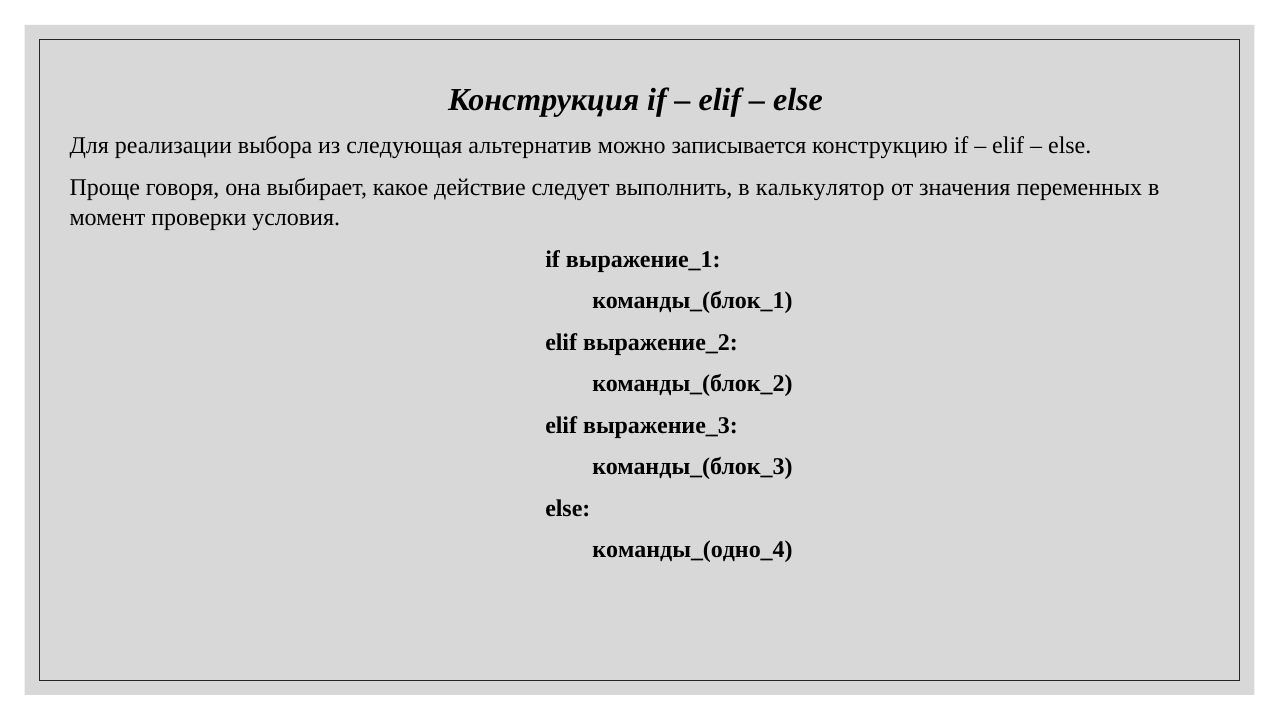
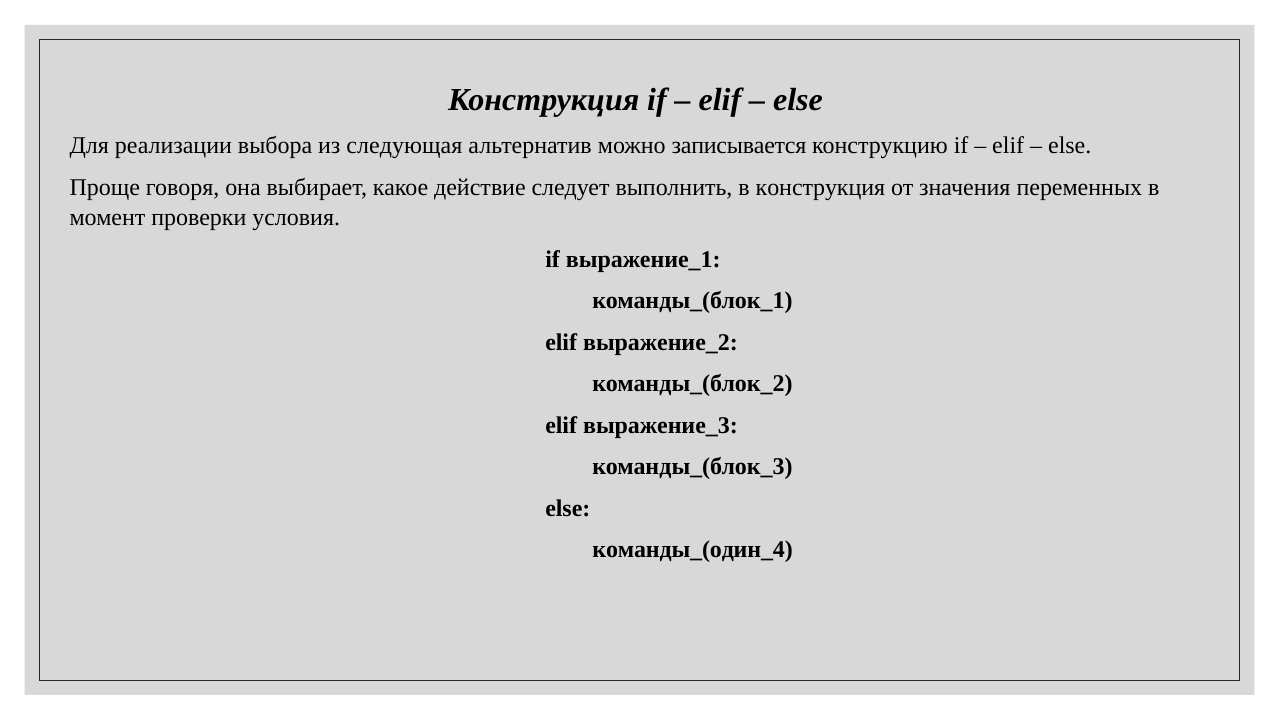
в калькулятор: калькулятор -> конструкция (820, 187)
команды_(одно_4: команды_(одно_4 -> команды_(один_4 (693, 549)
